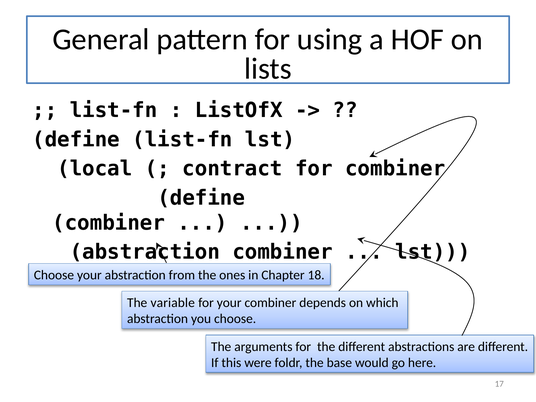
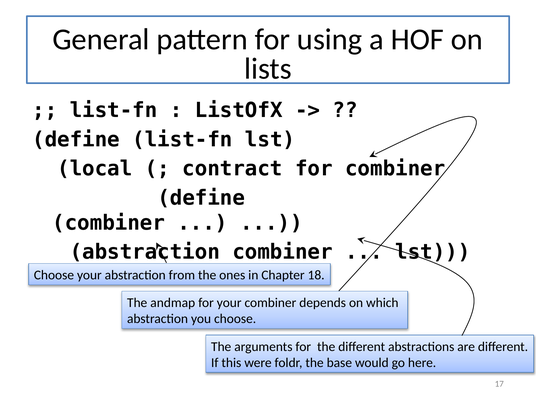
variable: variable -> andmap (173, 303)
